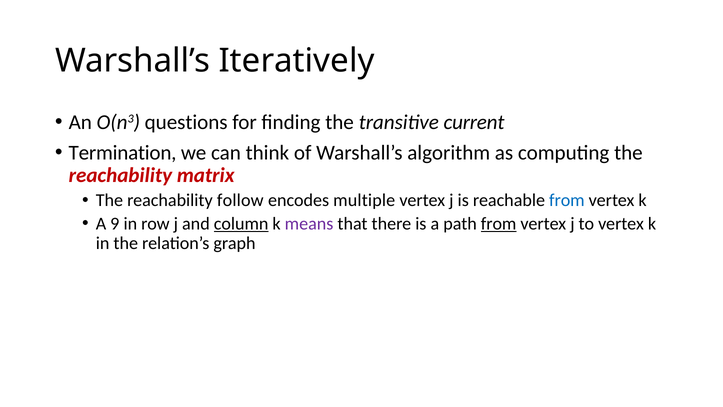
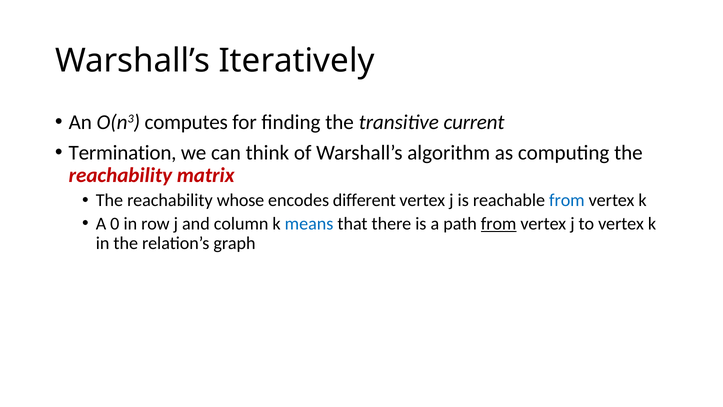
questions: questions -> computes (186, 122)
follow: follow -> whose (240, 200)
multiple: multiple -> different (364, 200)
9: 9 -> 0 (115, 224)
column underline: present -> none (241, 224)
means colour: purple -> blue (309, 224)
